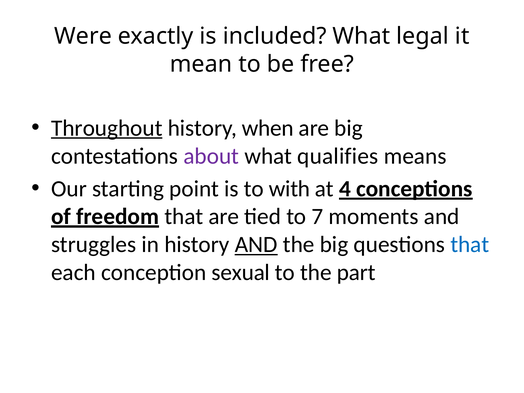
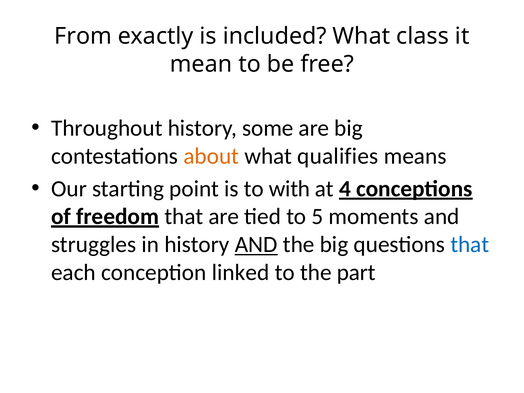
Were: Were -> From (83, 36)
legal: legal -> class (423, 36)
Throughout underline: present -> none (107, 128)
when: when -> some (268, 128)
about colour: purple -> orange (211, 156)
7: 7 -> 5 (317, 217)
sexual: sexual -> linked (241, 273)
